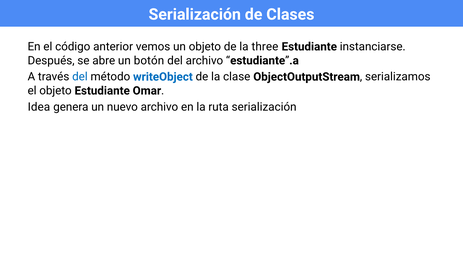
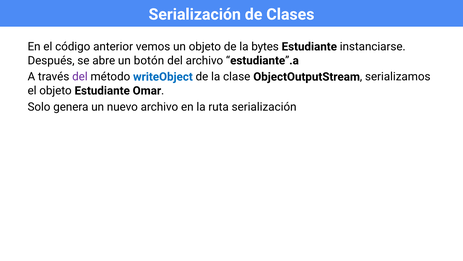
three: three -> bytes (265, 47)
del colour: blue -> purple (80, 77)
Idea: Idea -> Solo (39, 107)
